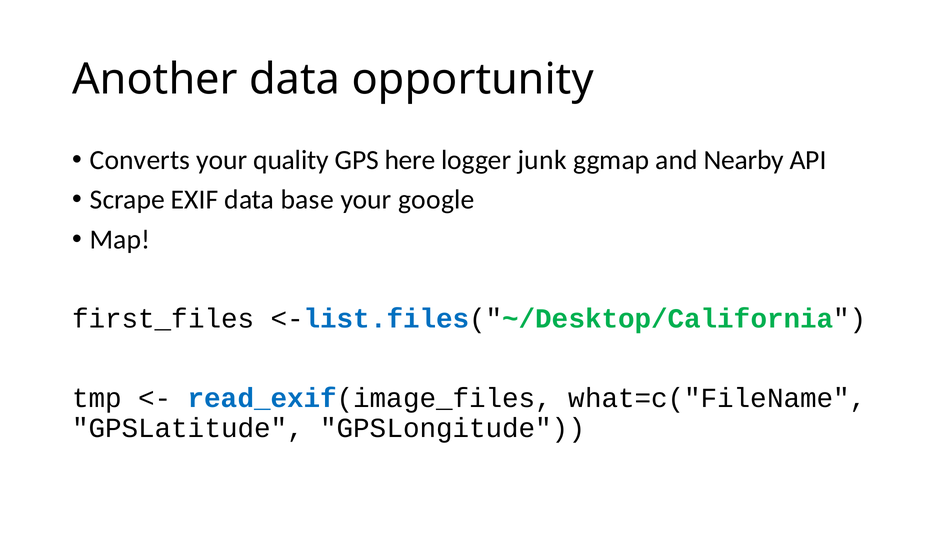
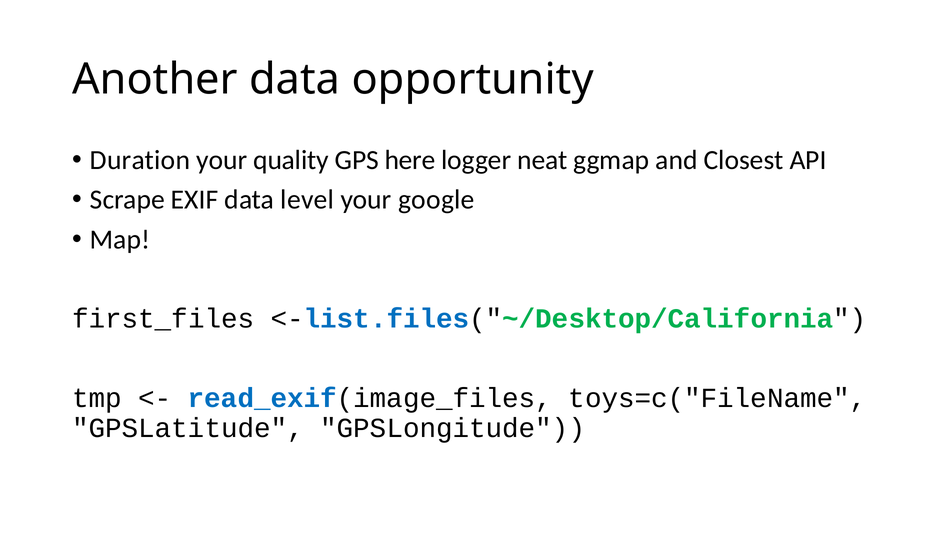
Converts: Converts -> Duration (140, 160)
junk: junk -> neat (542, 160)
Nearby: Nearby -> Closest (744, 160)
base: base -> level (307, 200)
what=c("FileName: what=c("FileName -> toys=c("FileName (717, 398)
